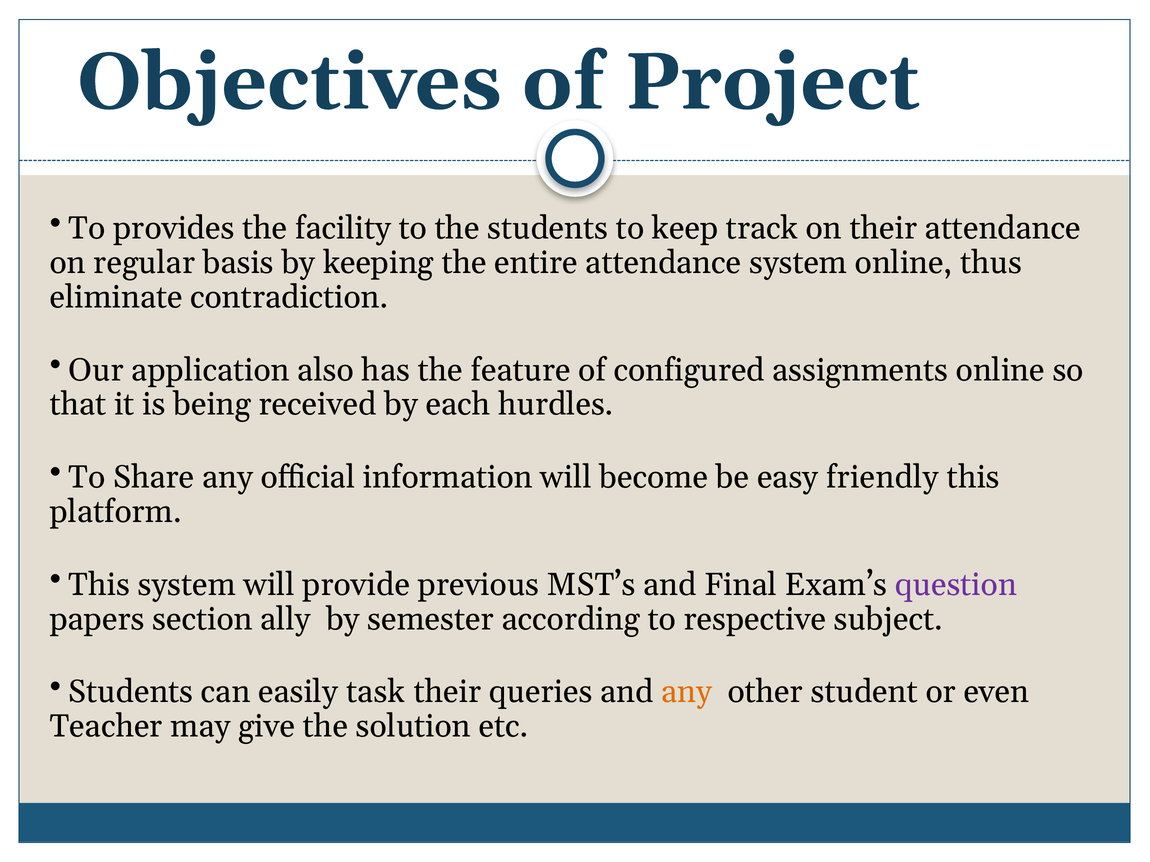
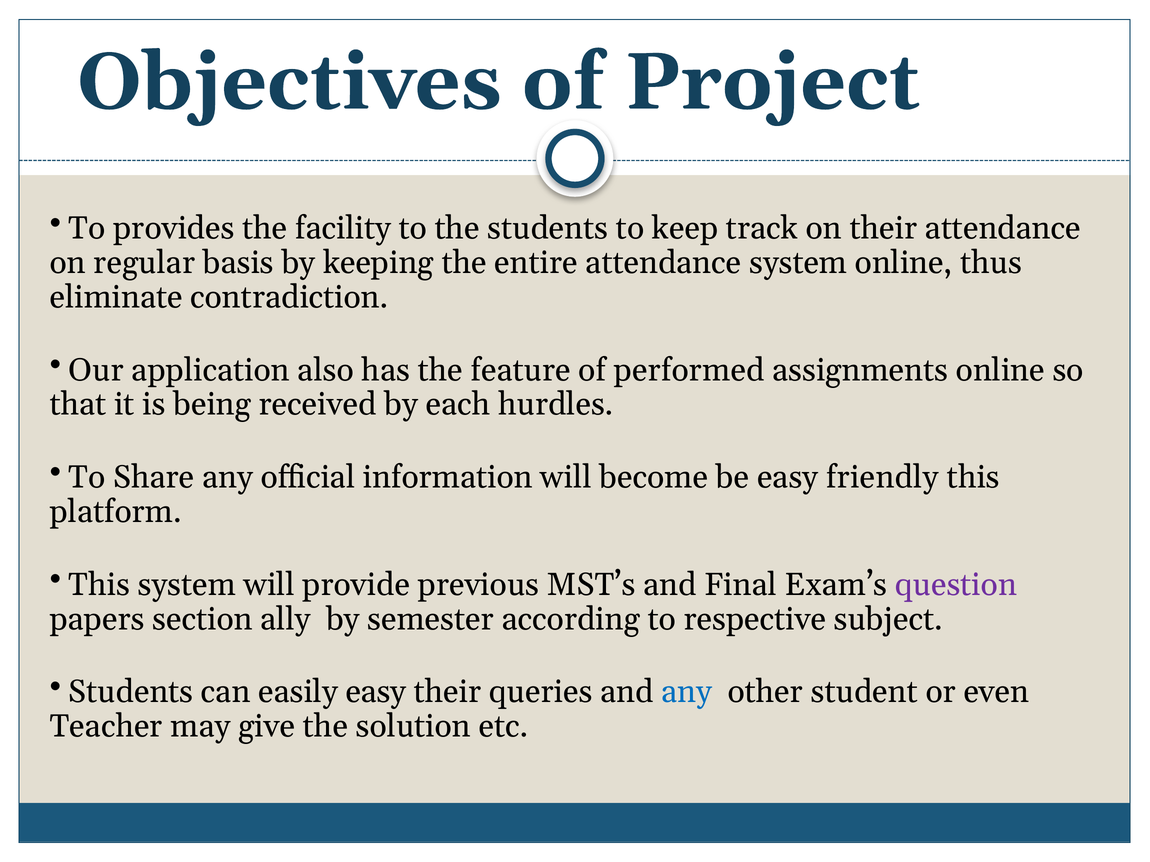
configured: configured -> performed (689, 370)
easily task: task -> easy (376, 692)
any colour: orange -> blue (687, 692)
